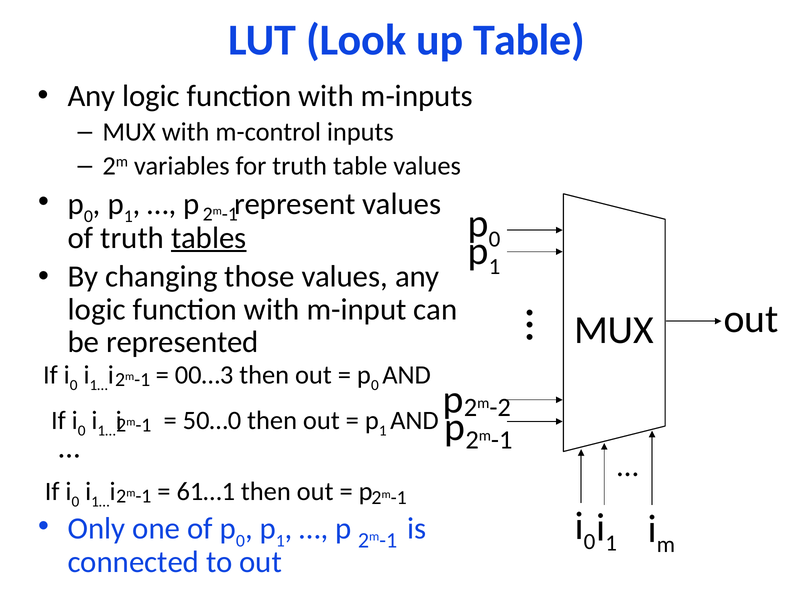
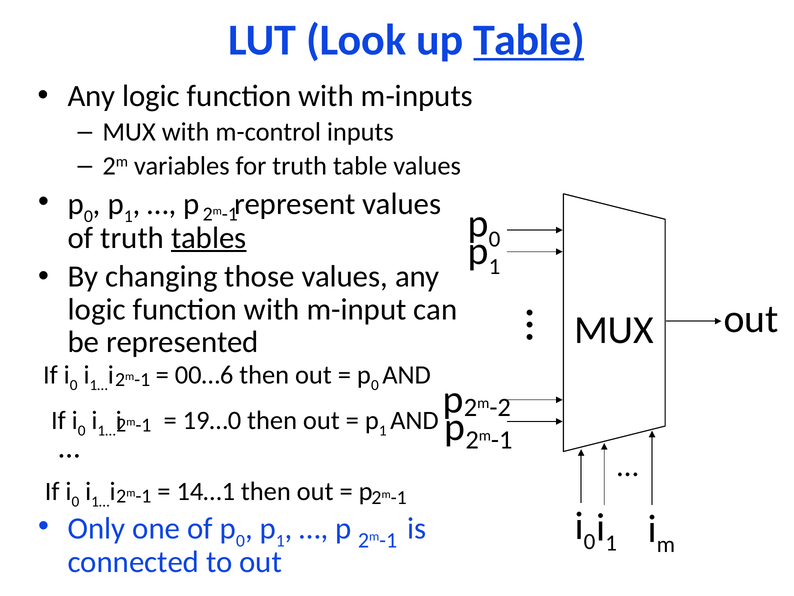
Table underline: none -> present (529, 40)
00…3: 00…3 -> 00…6 (204, 375)
50…0: 50…0 -> 19…0 (212, 420)
61…1: 61…1 -> 14…1 (206, 491)
